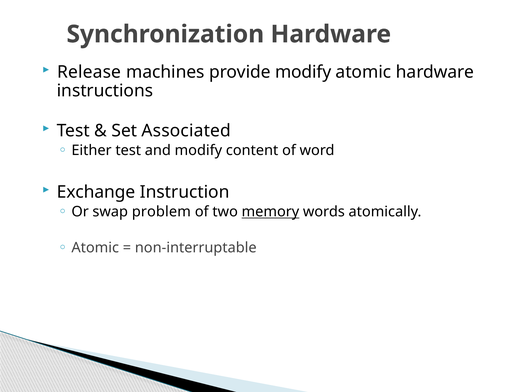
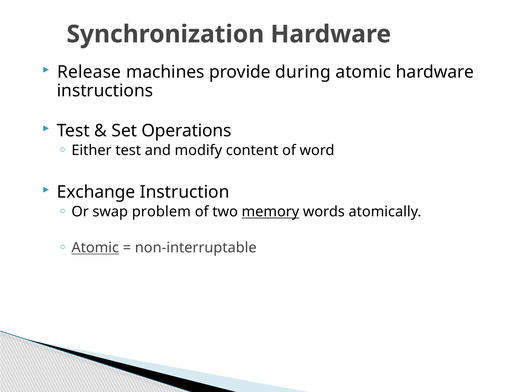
provide modify: modify -> during (303, 72)
Associated: Associated -> Operations (186, 130)
Atomic underline: none -> present (95, 247)
